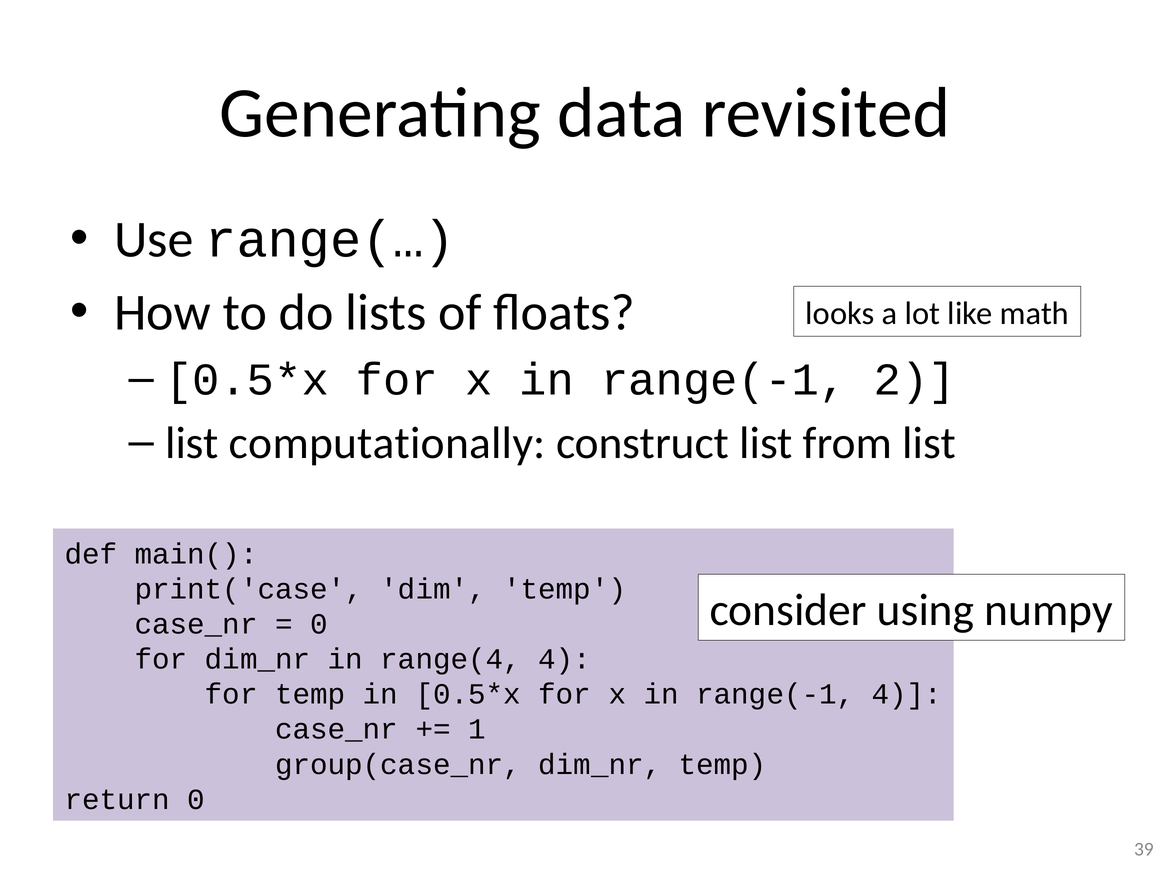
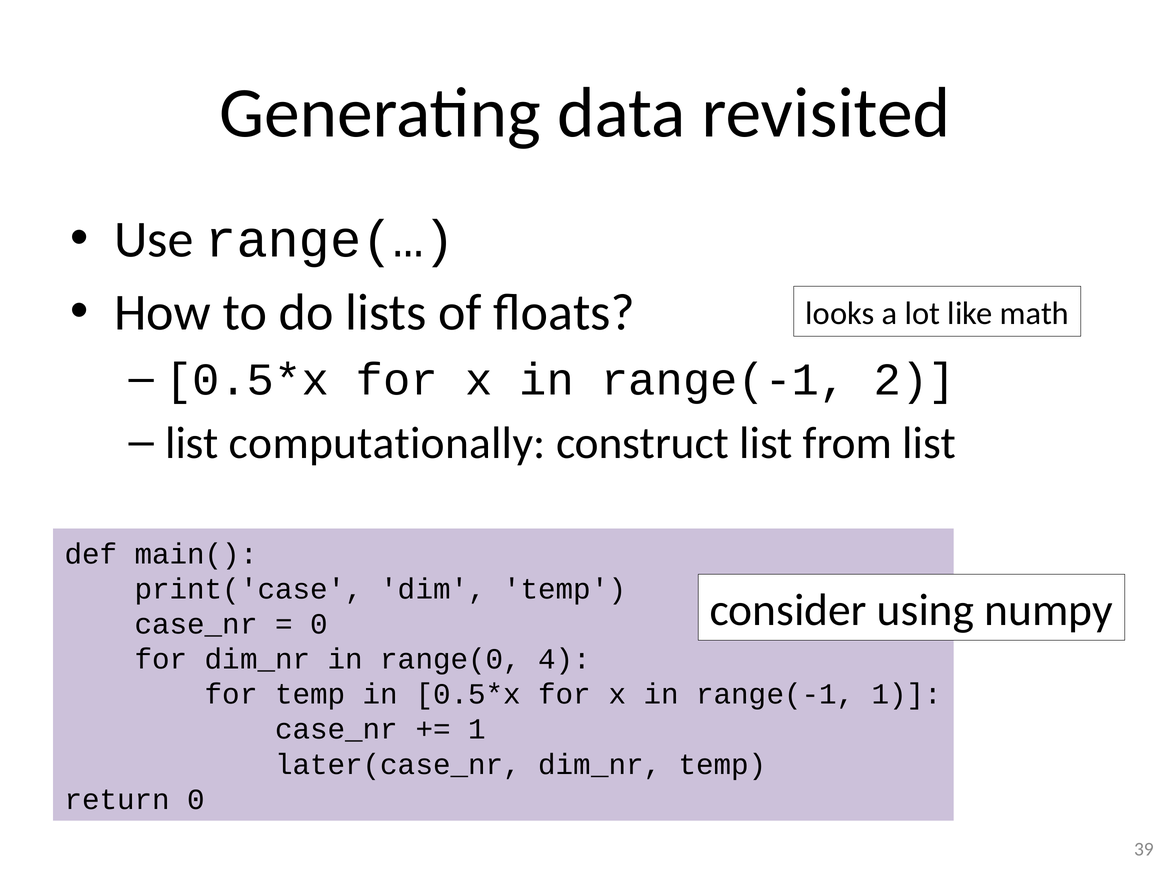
range(4: range(4 -> range(0 (451, 660)
range(-1 4: 4 -> 1 (907, 695)
group(case_nr: group(case_nr -> later(case_nr (398, 765)
